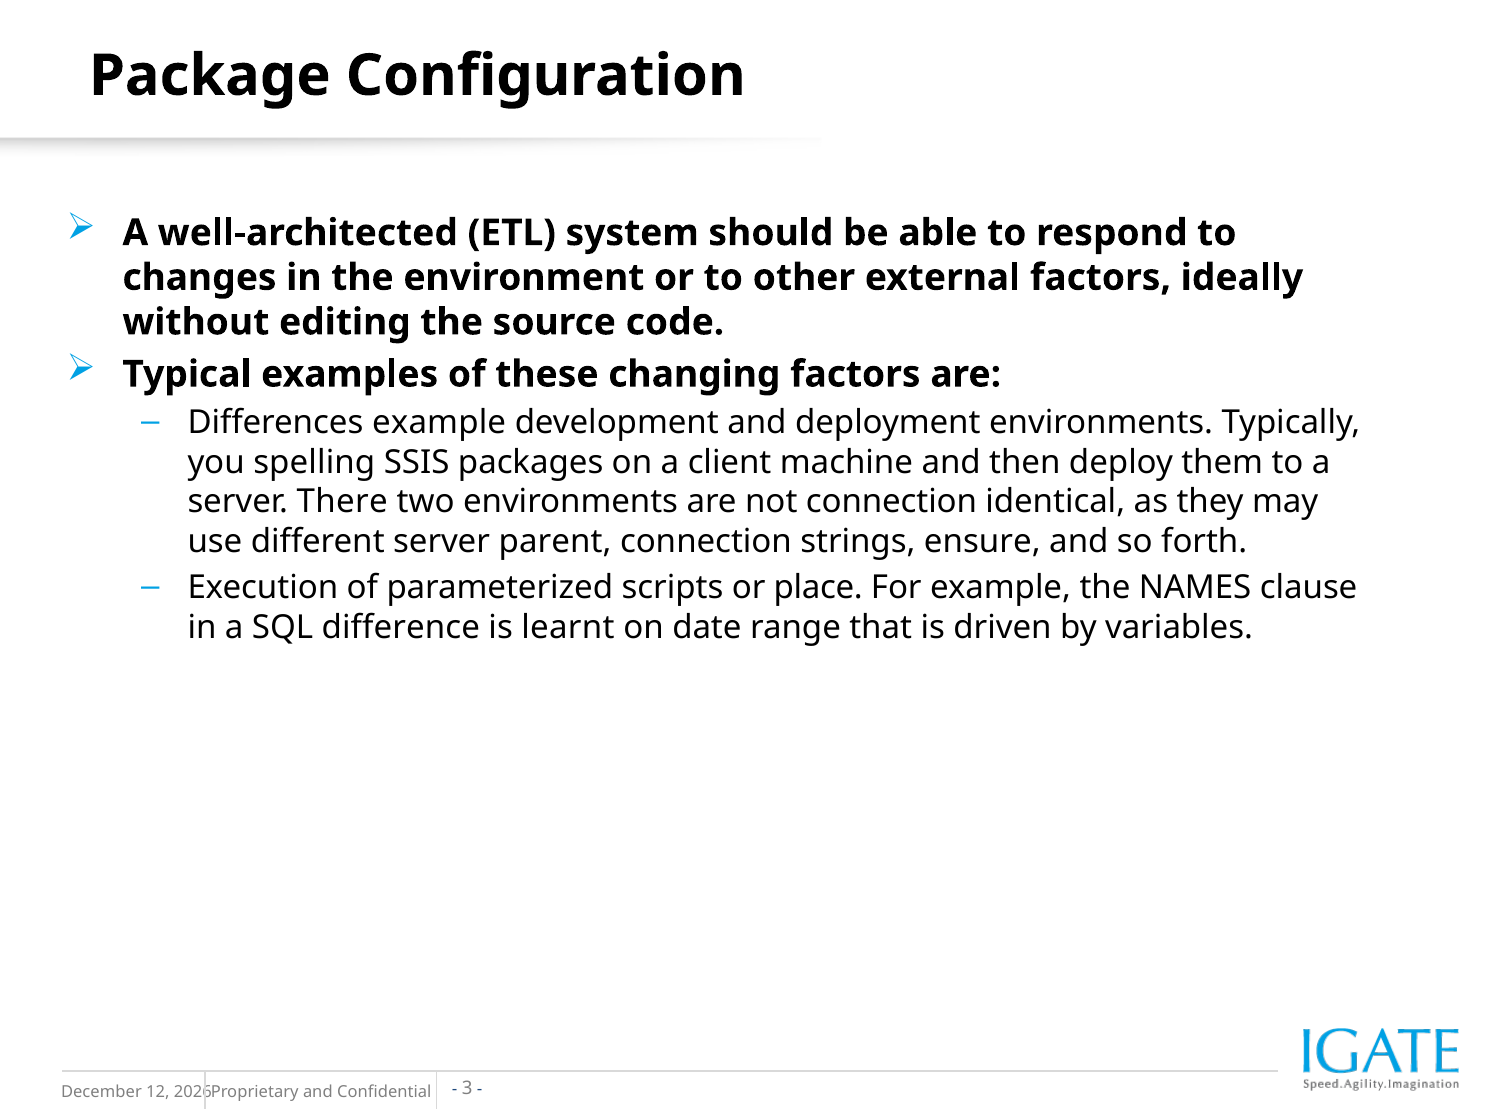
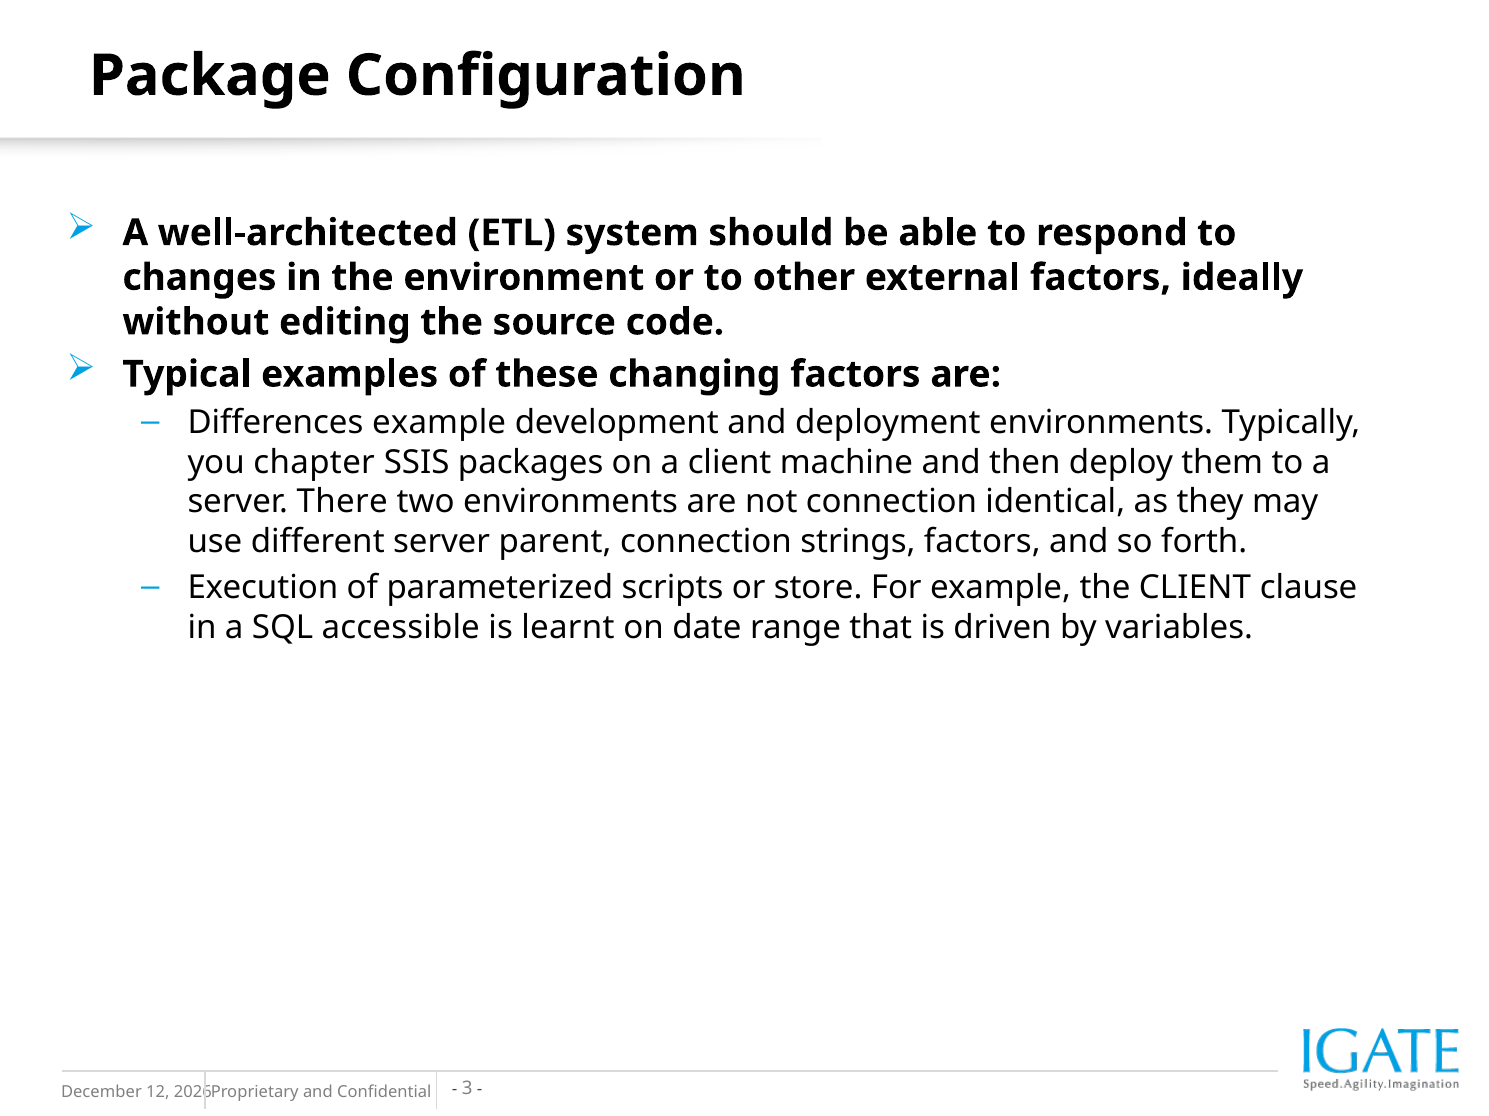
spelling: spelling -> chapter (314, 463)
strings ensure: ensure -> factors (982, 542)
place: place -> store (818, 588)
the NAMES: NAMES -> CLIENT (1195, 588)
difference: difference -> accessible (401, 628)
